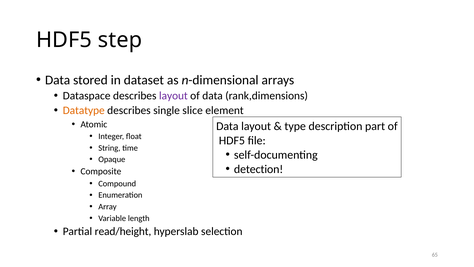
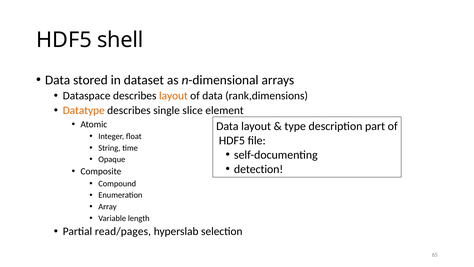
step: step -> shell (120, 40)
layout colour: purple -> orange (173, 96)
read/height: read/height -> read/pages (123, 231)
